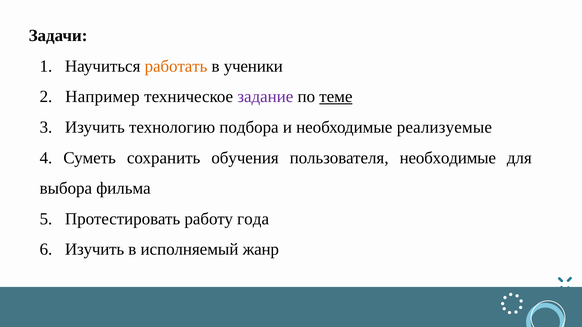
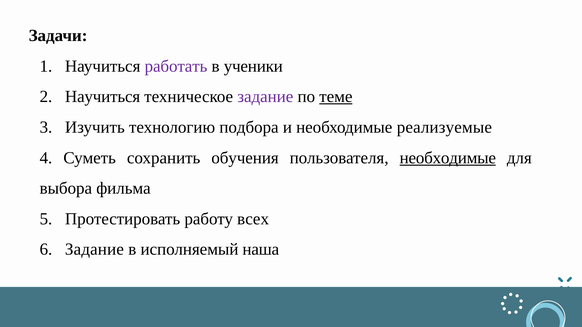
работать colour: orange -> purple (176, 66)
2 Например: Например -> Научиться (103, 97)
необходимые underline: none -> present (448, 158)
года: года -> всех (253, 219)
6 Изучить: Изучить -> Задание (94, 250)
жанр: жанр -> наша (261, 250)
